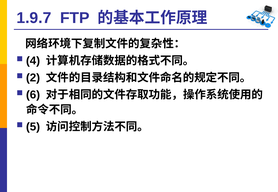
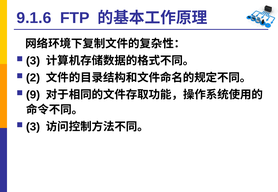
1.9.7: 1.9.7 -> 9.1.6 (34, 18)
4: 4 -> 3 (33, 61)
6: 6 -> 9 (33, 95)
5: 5 -> 3 (33, 127)
